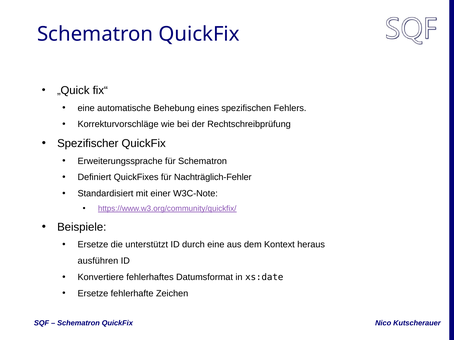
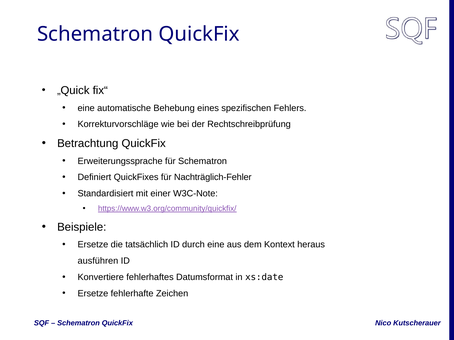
Spezifischer: Spezifischer -> Betrachtung (88, 144)
unterstützt: unterstützt -> tatsächlich (147, 245)
